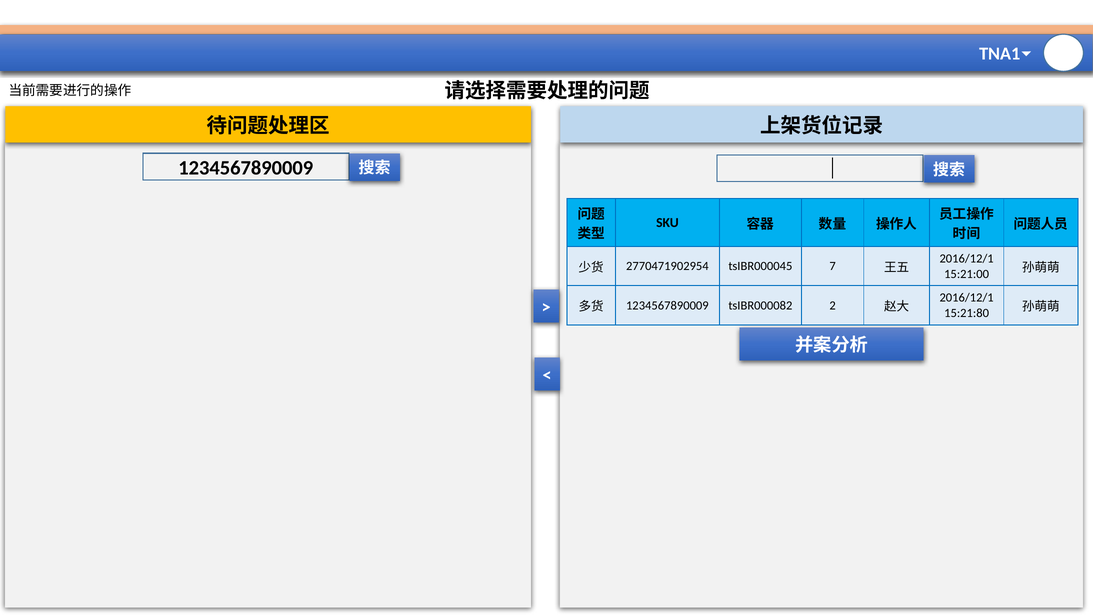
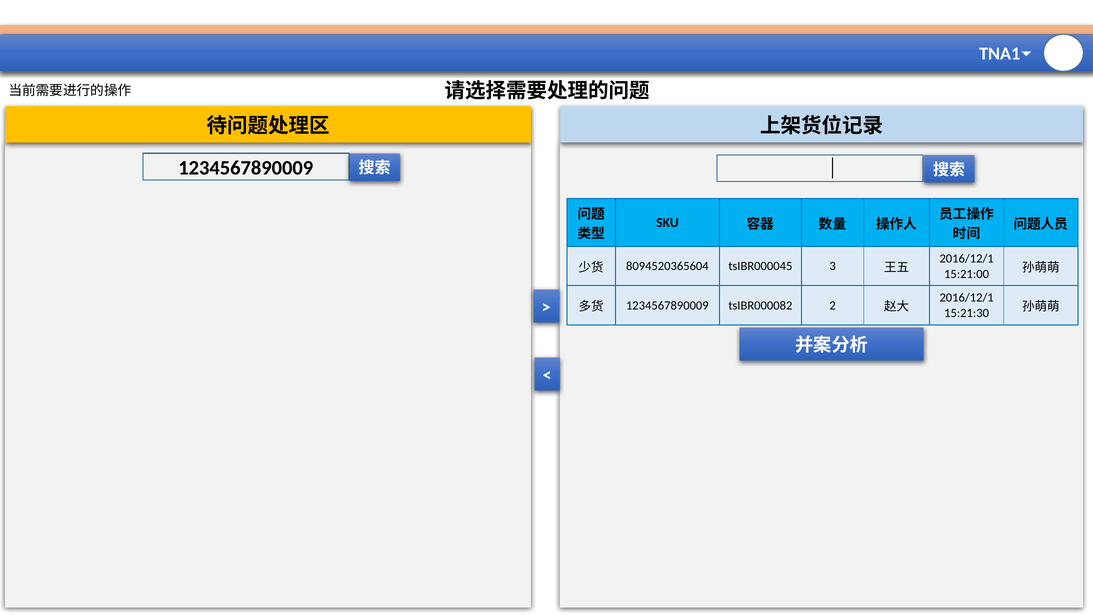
2770471902954: 2770471902954 -> 8094520365604 (667, 266)
7: 7 -> 3 (833, 266)
15:21:80: 15:21:80 -> 15:21:30 (967, 313)
